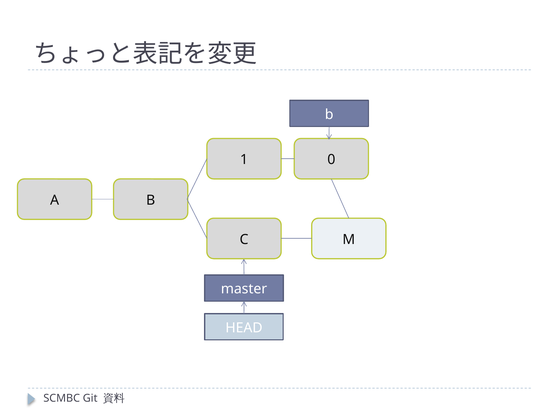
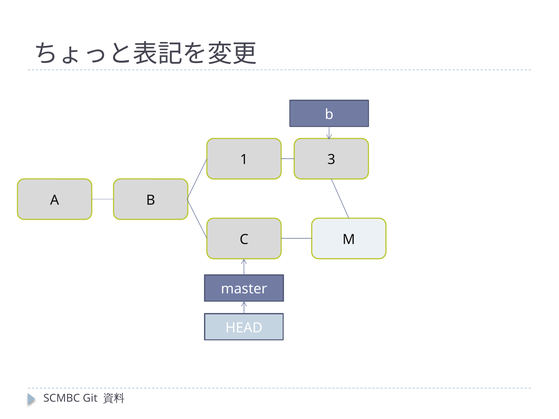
0: 0 -> 3 (331, 160)
